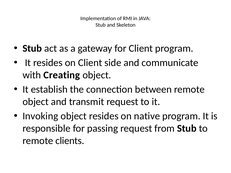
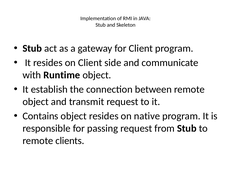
Creating: Creating -> Runtime (62, 75)
Invoking: Invoking -> Contains (40, 116)
